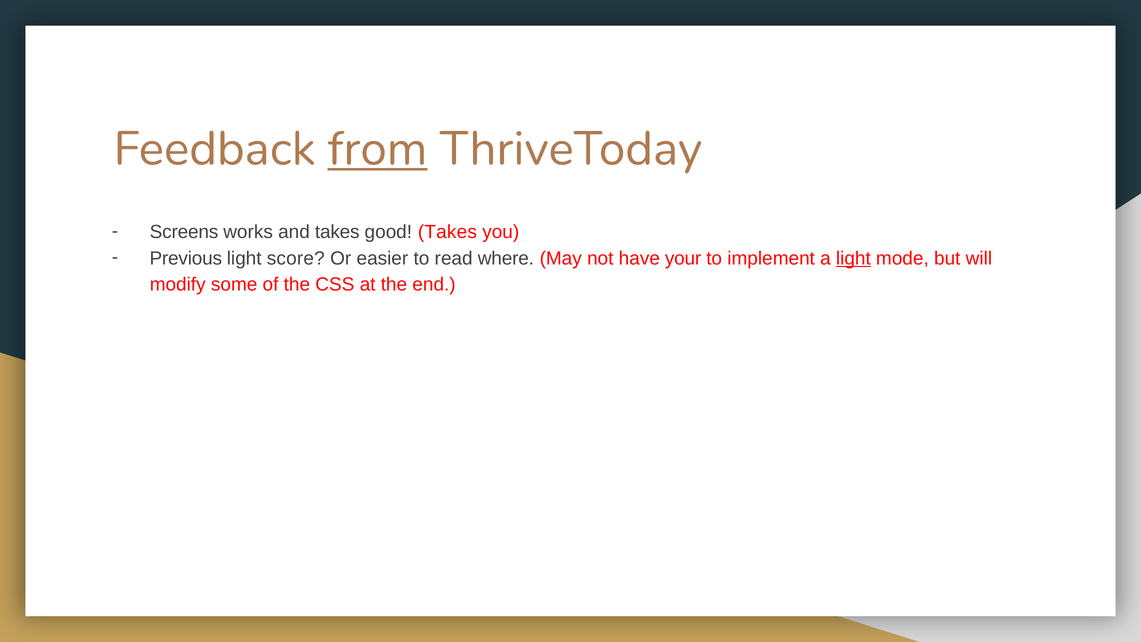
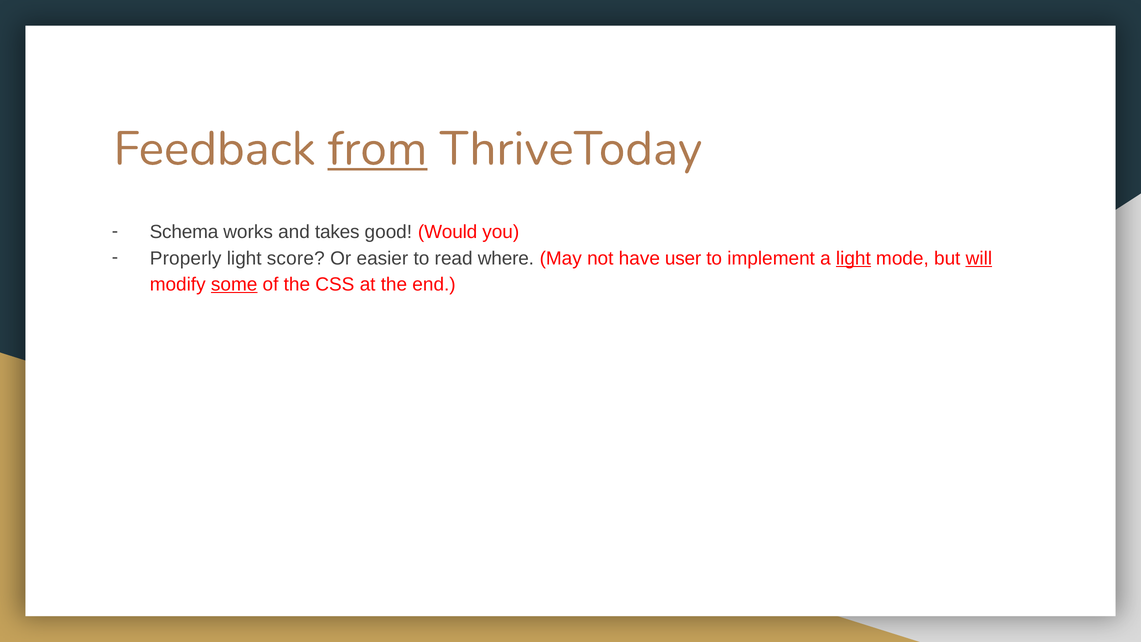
Screens: Screens -> Schema (184, 232)
good Takes: Takes -> Would (448, 232)
Previous: Previous -> Properly (186, 258)
your: your -> user (683, 258)
will underline: none -> present (979, 258)
some underline: none -> present (234, 284)
